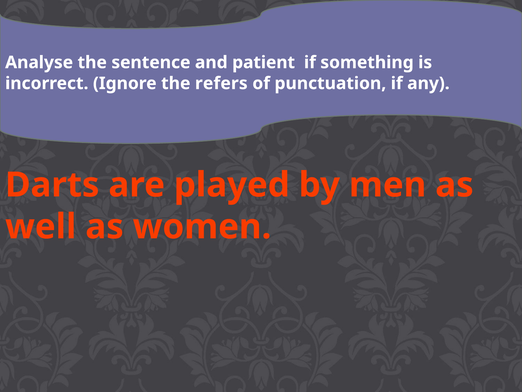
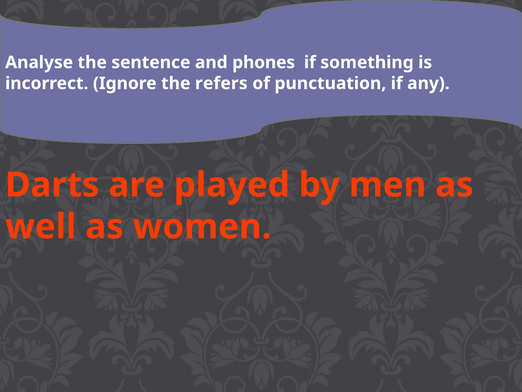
patient: patient -> phones (264, 62)
